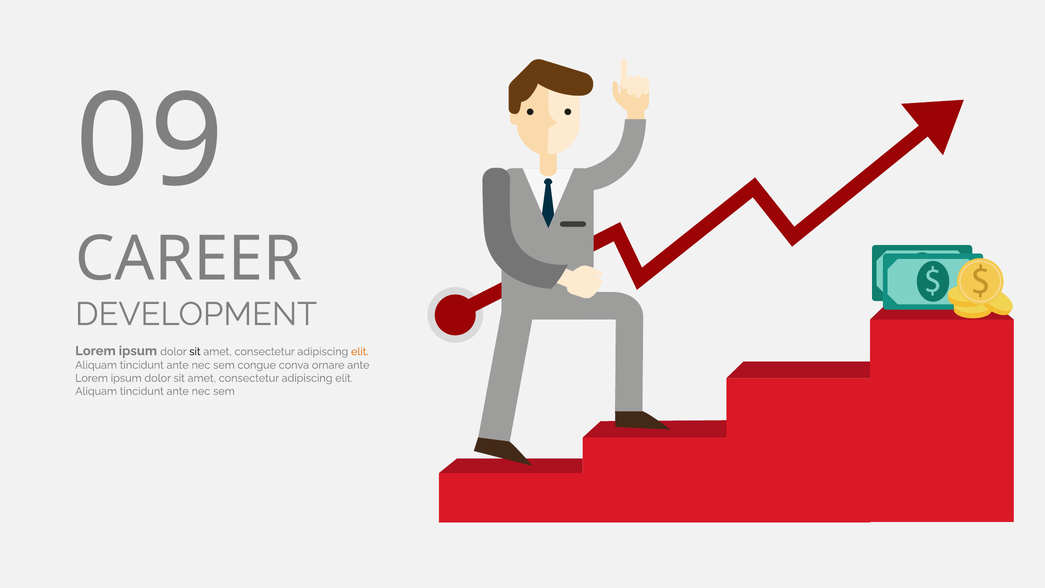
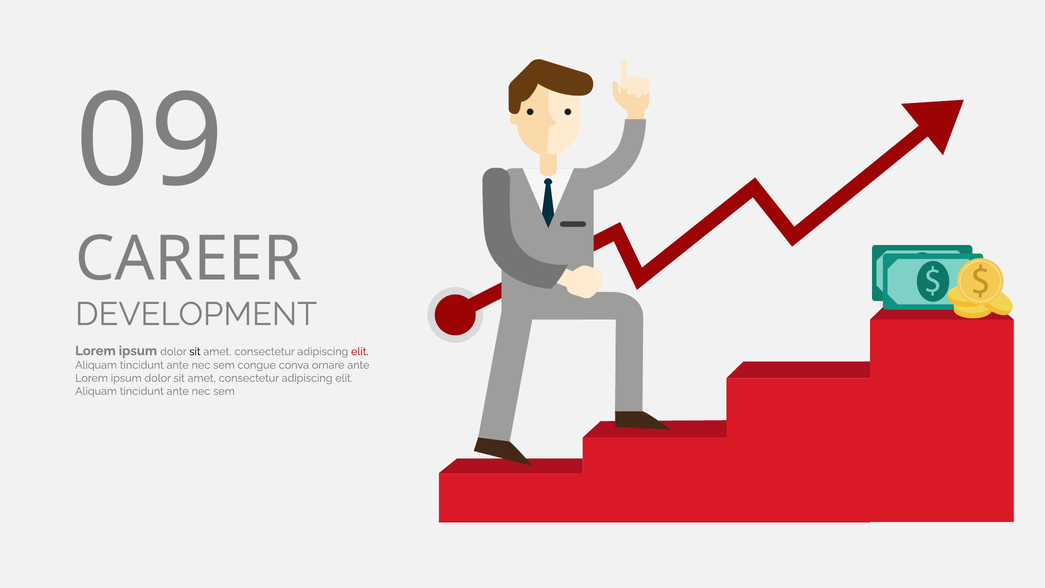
elit colour: orange -> red (360, 352)
